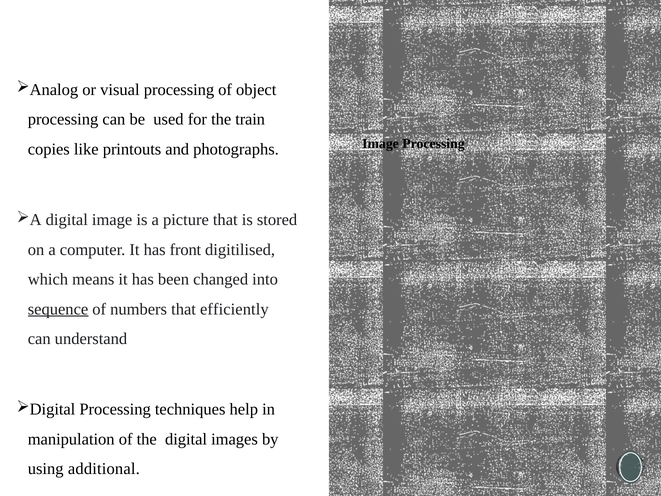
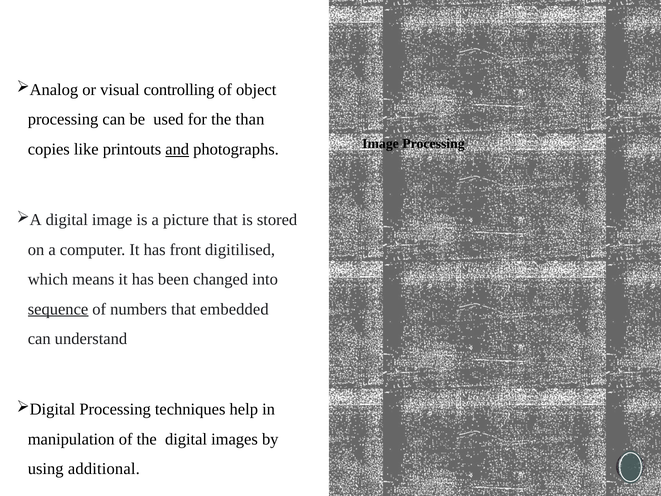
visual processing: processing -> controlling (179, 90)
train: train -> than (250, 119)
and underline: none -> present (177, 149)
efficiently: efficiently -> embedded (234, 309)
